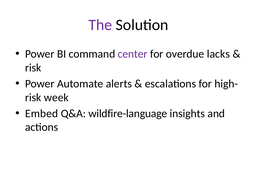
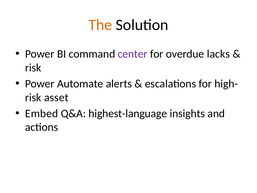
The colour: purple -> orange (100, 25)
week: week -> asset (56, 97)
wildfire-language: wildfire-language -> highest-language (128, 113)
